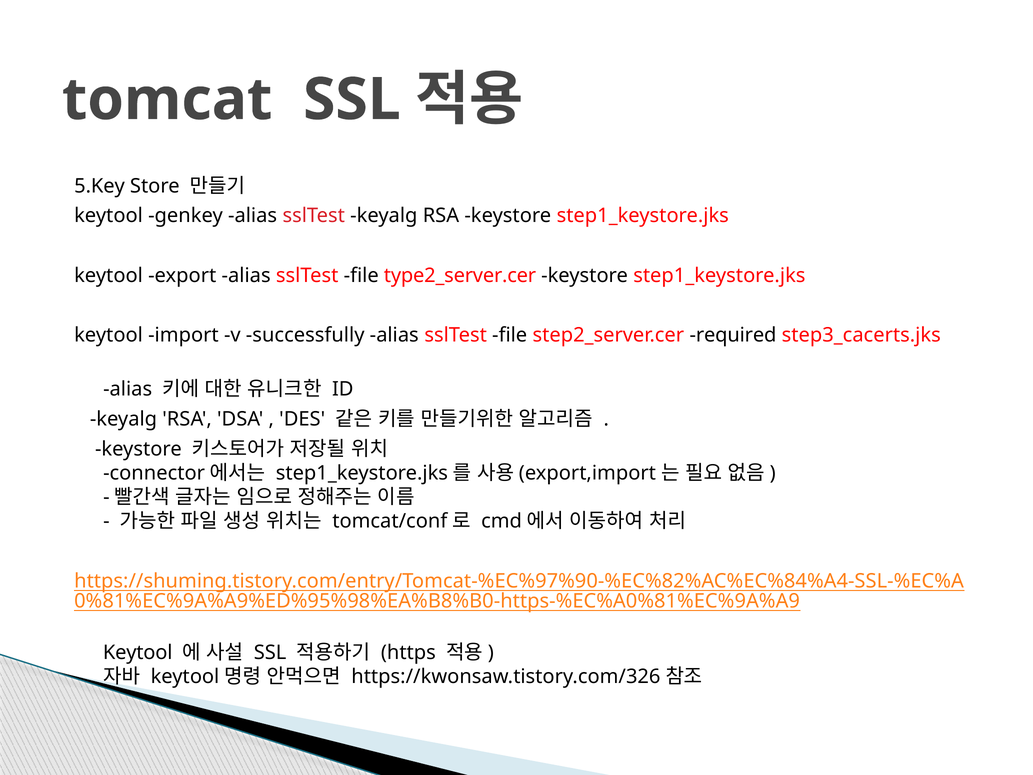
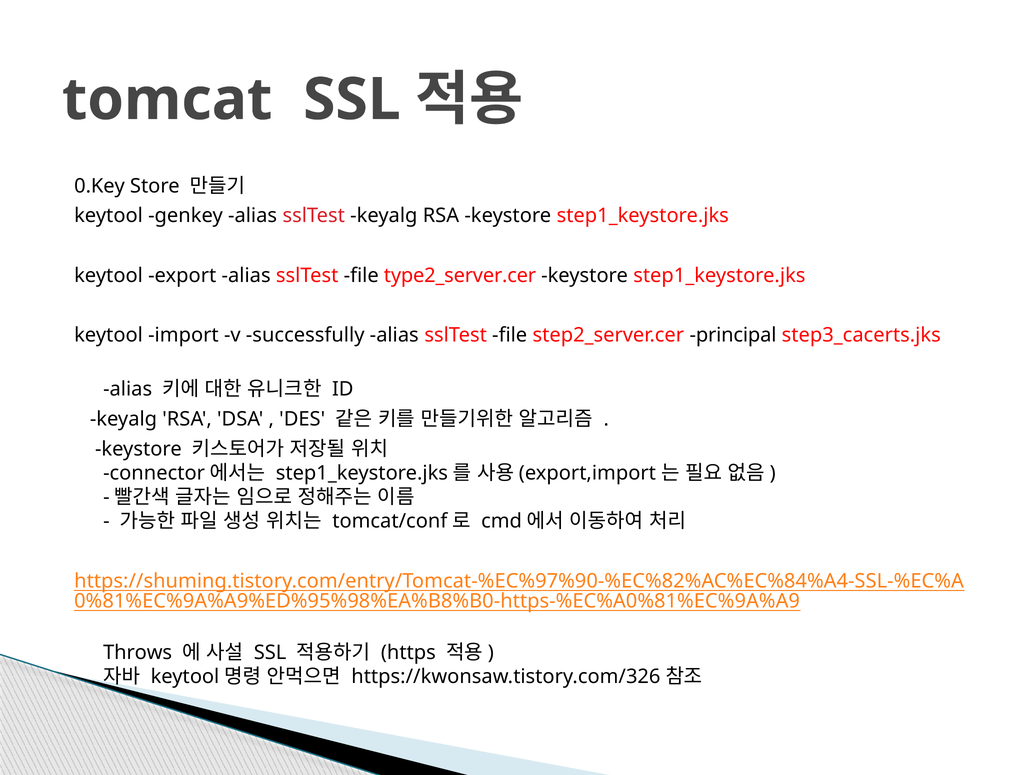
5.Key: 5.Key -> 0.Key (100, 186)
required: required -> principal (733, 335)
Keytool: Keytool -> Throws (138, 652)
